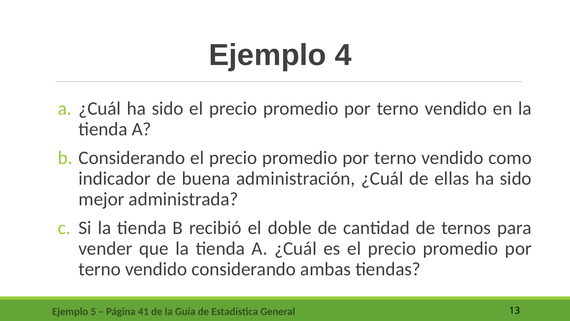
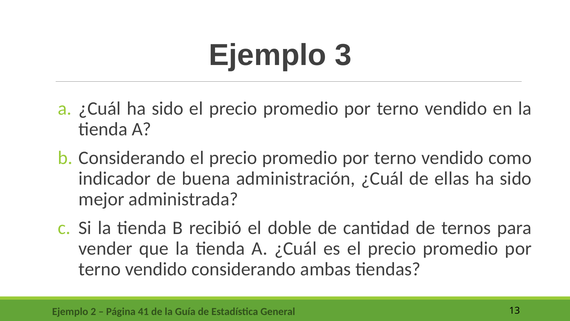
4: 4 -> 3 (343, 55)
5: 5 -> 2 (93, 311)
